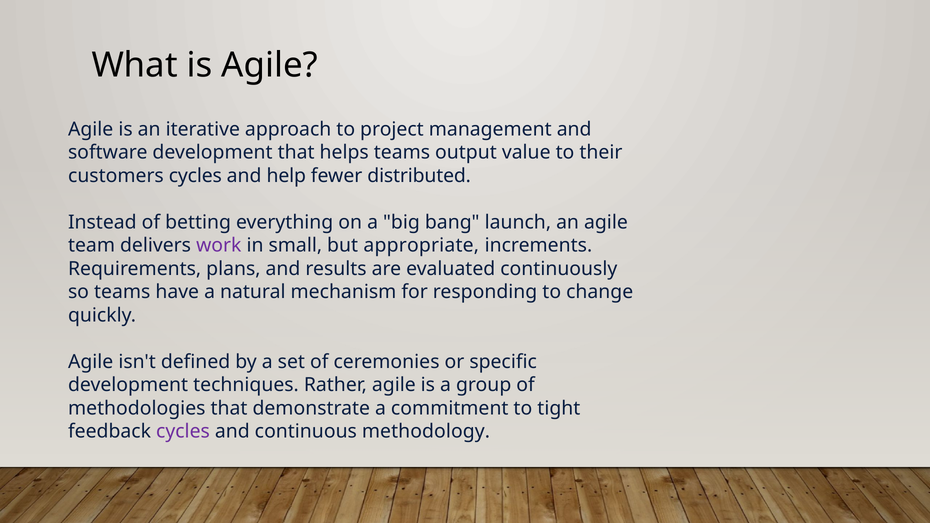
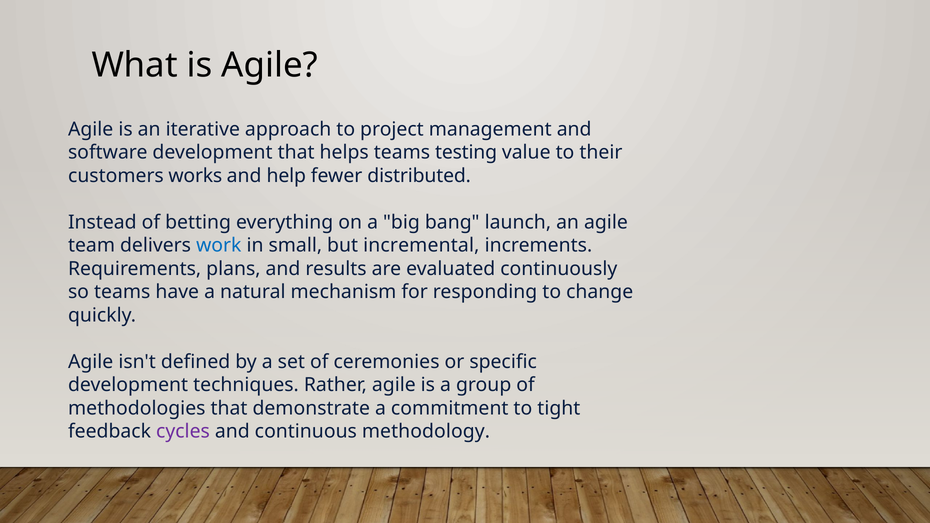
output: output -> testing (466, 152)
customers cycles: cycles -> works (195, 176)
work colour: purple -> blue (219, 245)
appropriate: appropriate -> incremental (421, 245)
